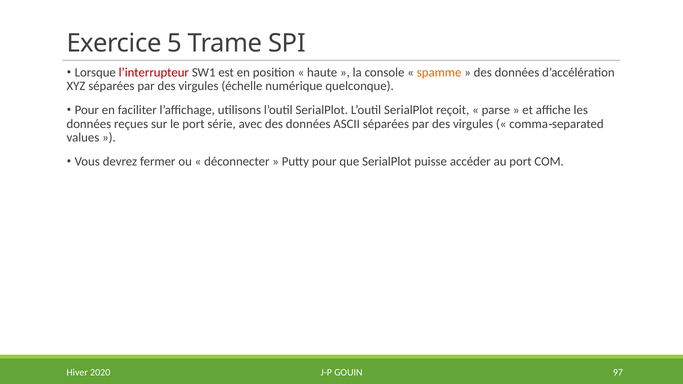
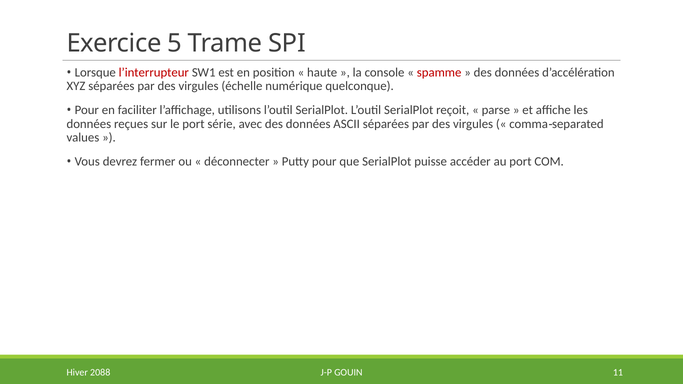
spamme colour: orange -> red (439, 72)
97: 97 -> 11 (618, 373)
2020: 2020 -> 2088 (100, 373)
